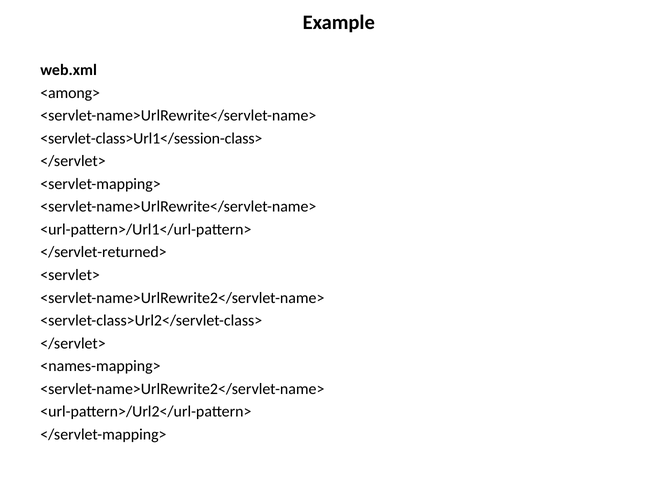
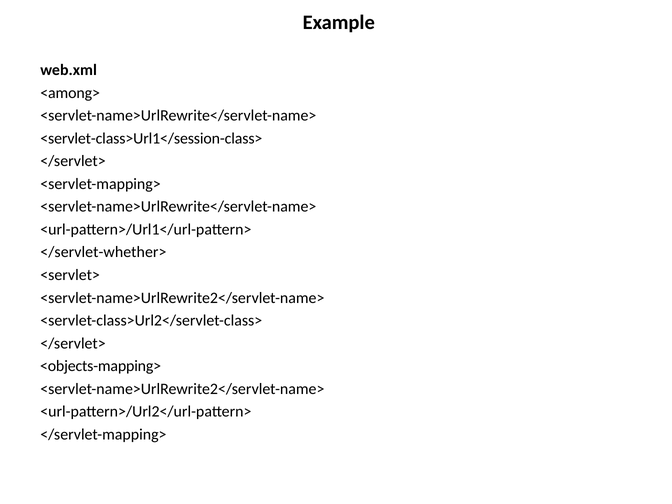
</servlet-returned>: </servlet-returned> -> </servlet-whether> (103, 252)
<names-mapping>: <names-mapping> -> <objects-mapping> (101, 366)
